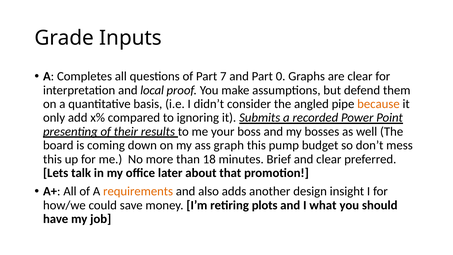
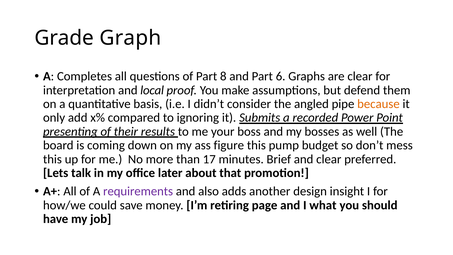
Inputs: Inputs -> Graph (130, 38)
7: 7 -> 8 (223, 76)
0: 0 -> 6 (281, 76)
graph: graph -> figure (229, 145)
18: 18 -> 17 (209, 159)
requirements colour: orange -> purple (138, 191)
plots: plots -> page (265, 205)
